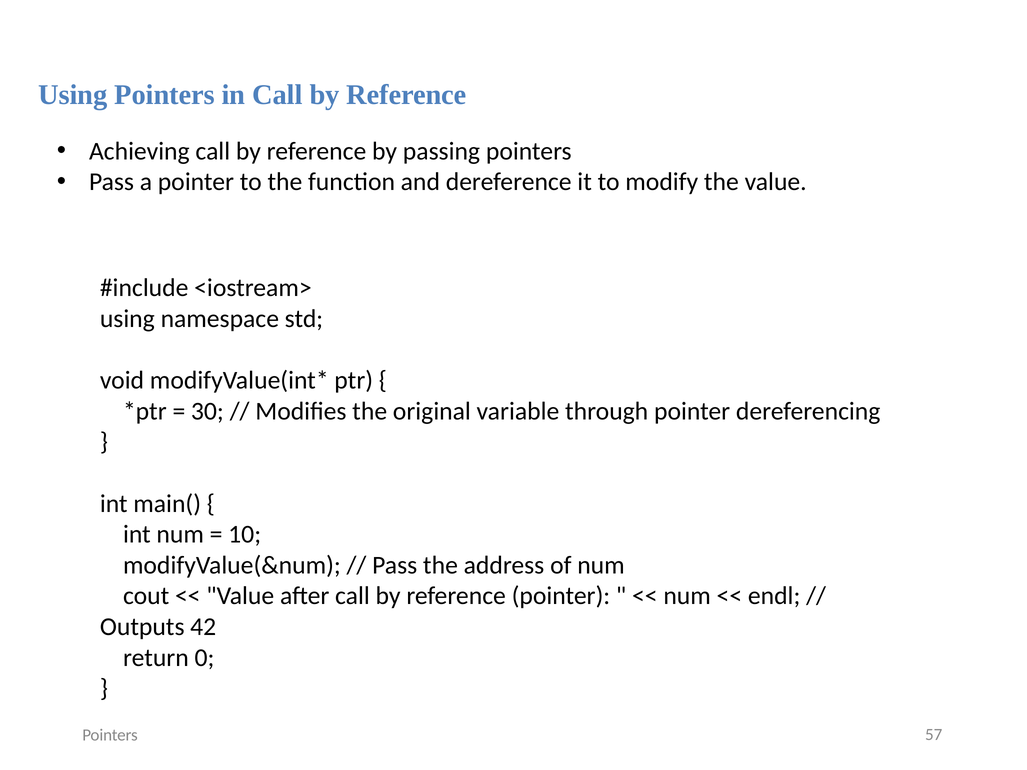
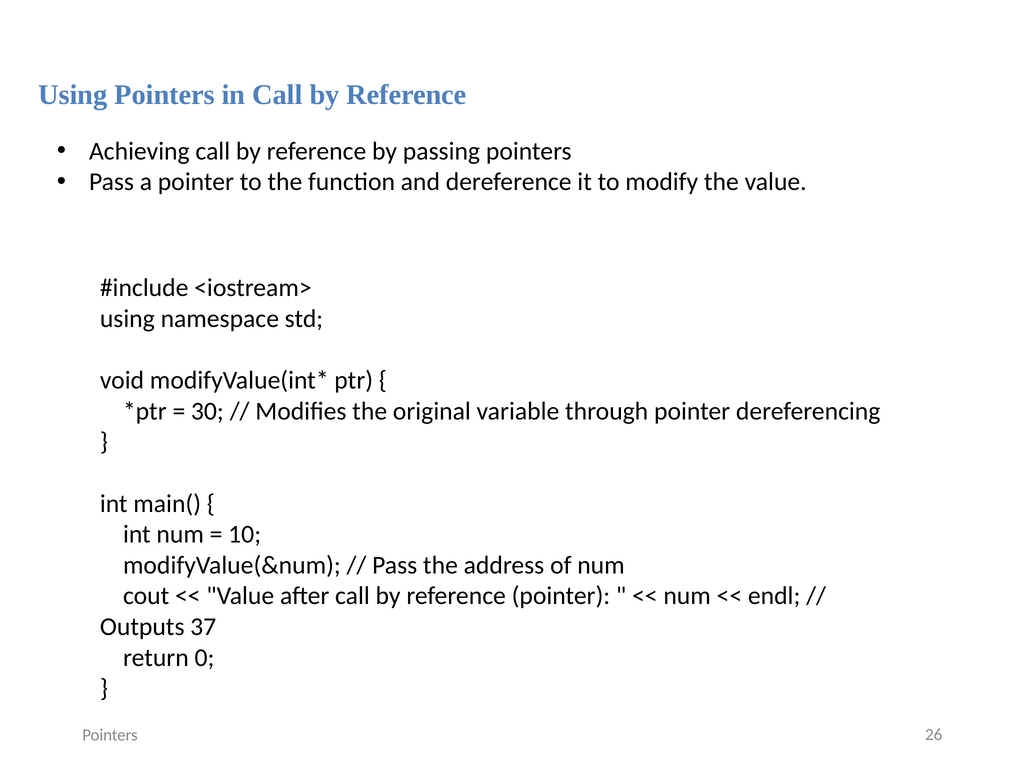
42: 42 -> 37 (203, 627)
57: 57 -> 26 (934, 735)
